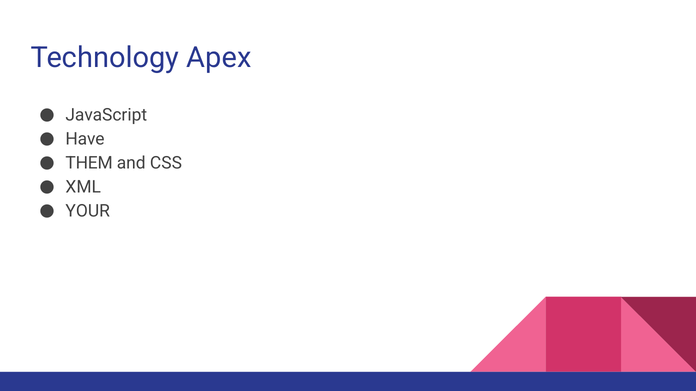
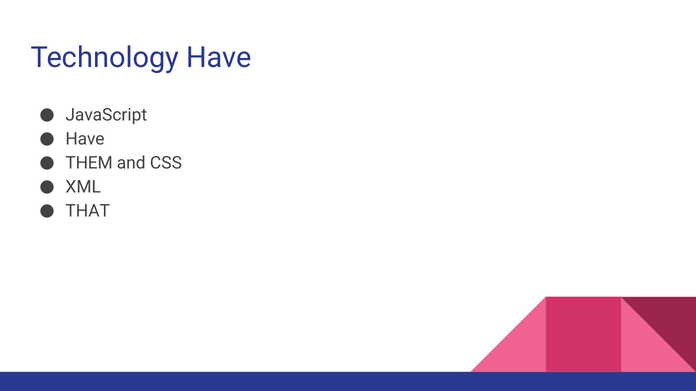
Technology Apex: Apex -> Have (219, 58)
YOUR: YOUR -> THAT (88, 211)
